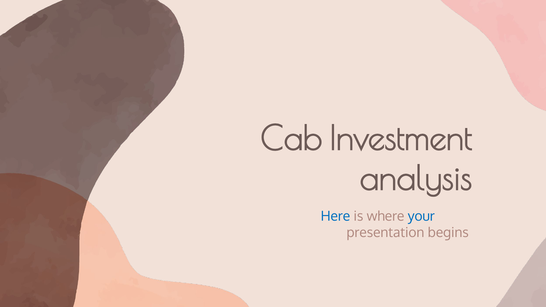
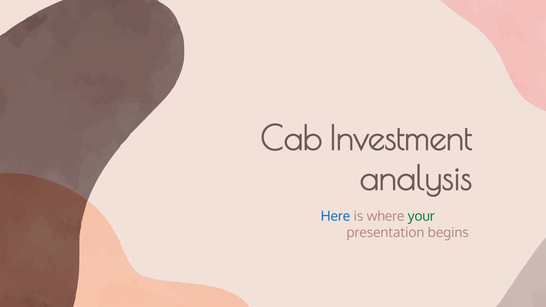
your colour: blue -> green (421, 216)
